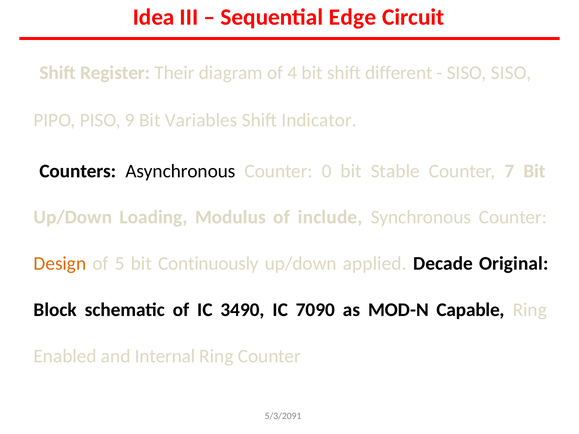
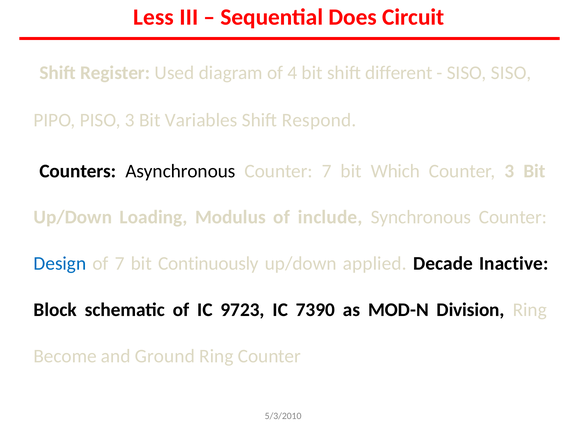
Idea: Idea -> Less (153, 17)
Edge: Edge -> Does (353, 17)
Their: Their -> Used (175, 73)
PISO 9: 9 -> 3 (130, 120)
Indicator: Indicator -> Respond (319, 120)
Counter 0: 0 -> 7 (327, 171)
Stable: Stable -> Which (395, 171)
Counter 7: 7 -> 3 (510, 171)
Design colour: orange -> blue (60, 264)
of 5: 5 -> 7 (120, 264)
Original: Original -> Inactive (514, 264)
3490: 3490 -> 9723 (243, 310)
7090: 7090 -> 7390 (315, 310)
Capable: Capable -> Division (471, 310)
Enabled: Enabled -> Become (65, 356)
Internal: Internal -> Ground (165, 356)
5/3/2091: 5/3/2091 -> 5/3/2010 (283, 416)
